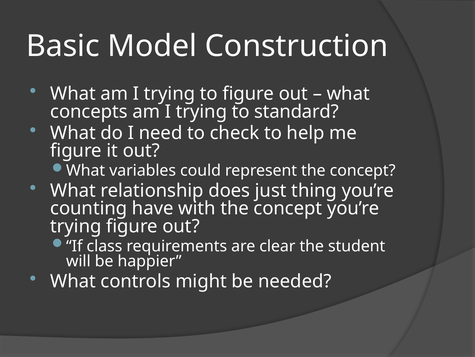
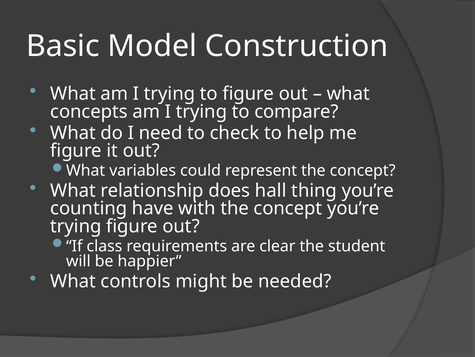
standard: standard -> compare (296, 111)
just: just -> hall (271, 190)
